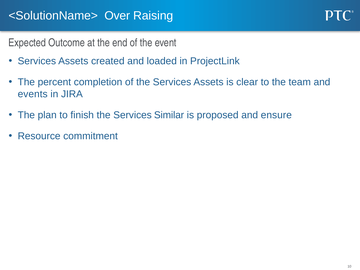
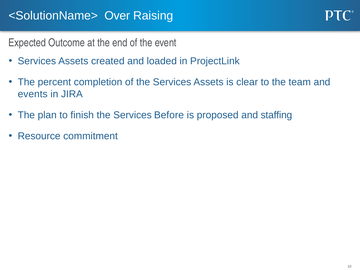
Similar: Similar -> Before (169, 115)
ensure: ensure -> staffing (276, 115)
